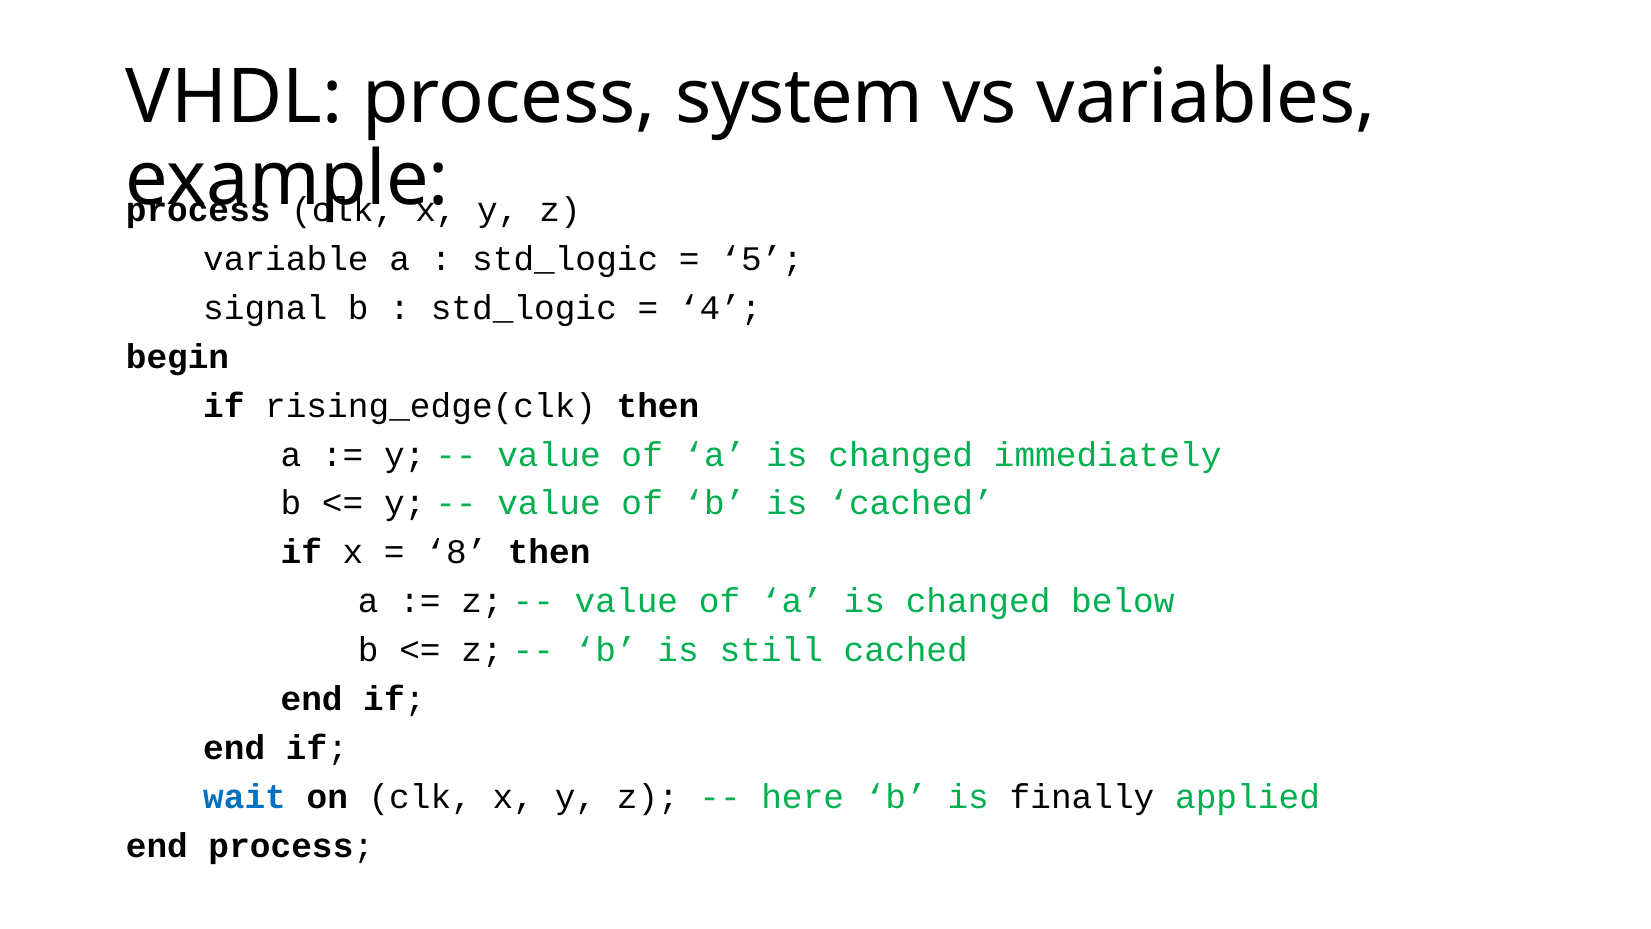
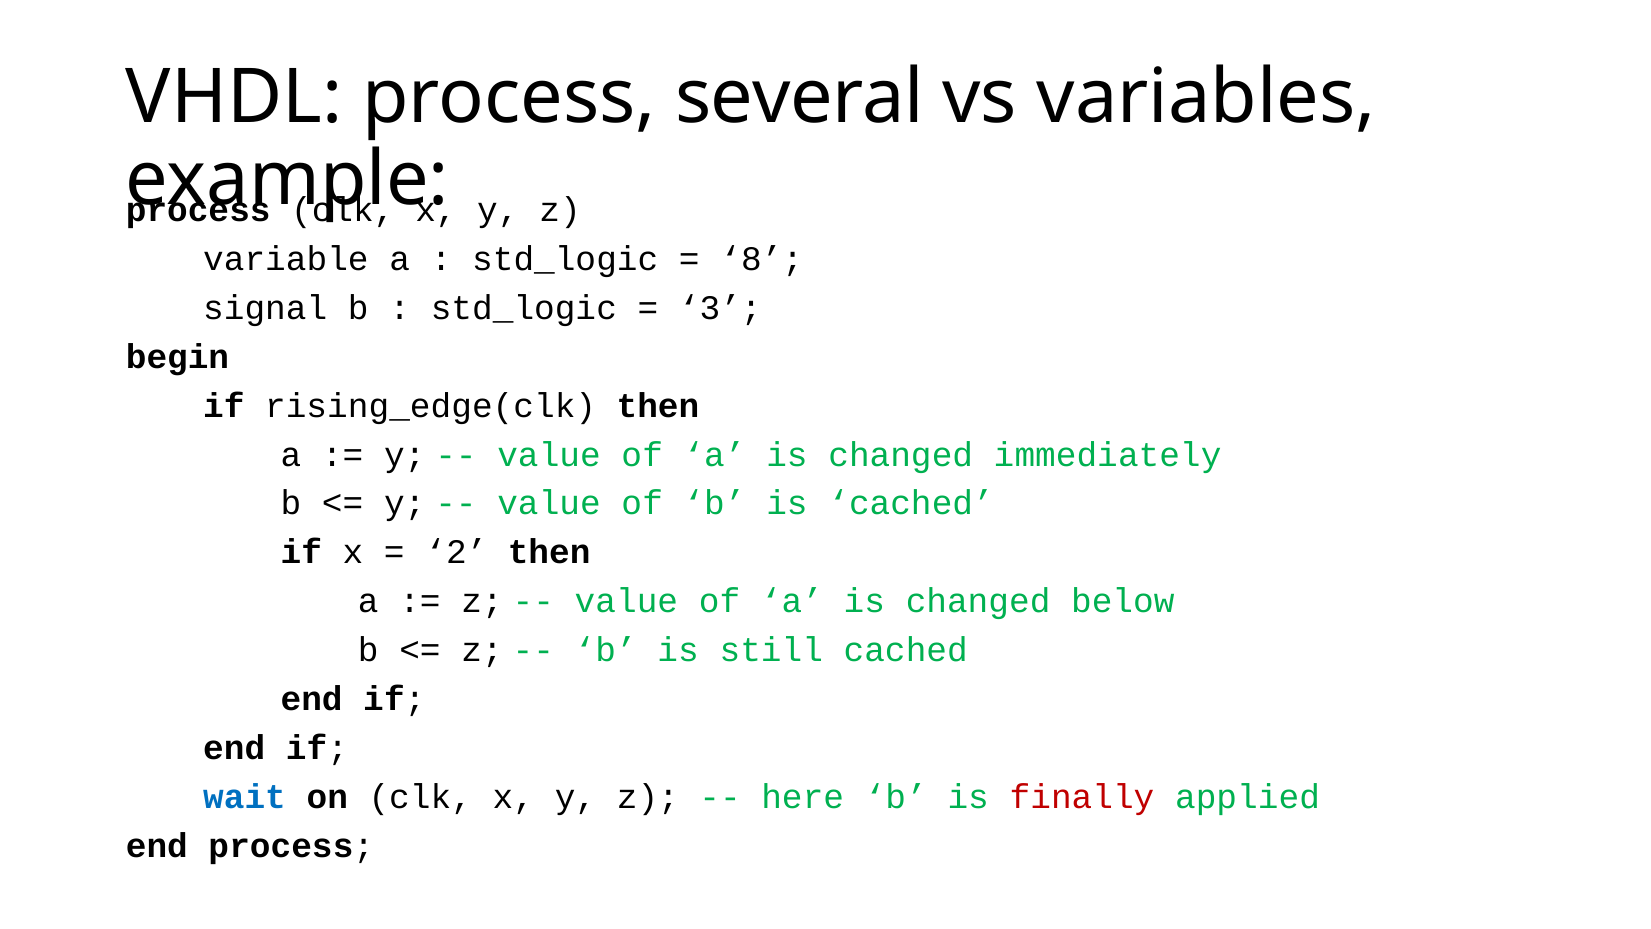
system: system -> several (800, 98)
5: 5 -> 8 (762, 259)
4: 4 -> 3 (720, 308)
8: 8 -> 2 (456, 552)
finally colour: black -> red (1082, 797)
